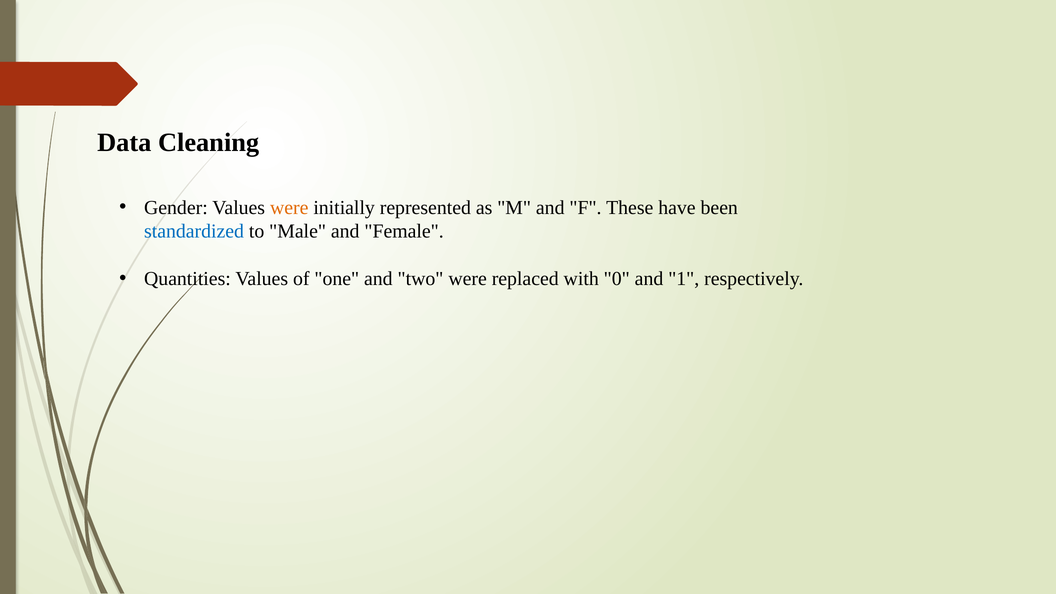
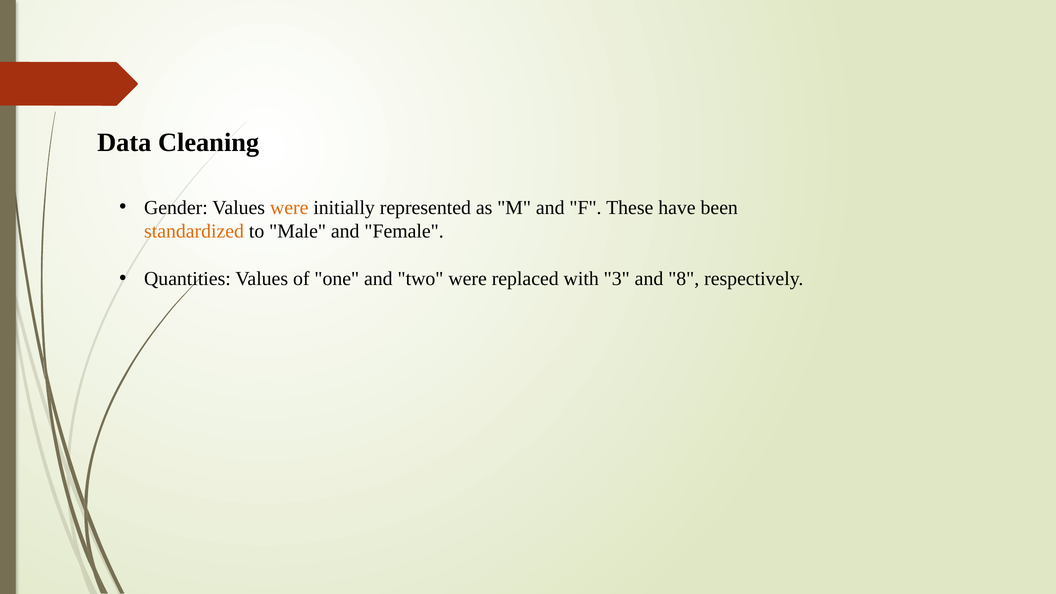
standardized colour: blue -> orange (194, 231)
0: 0 -> 3 (617, 279)
1: 1 -> 8 (684, 279)
